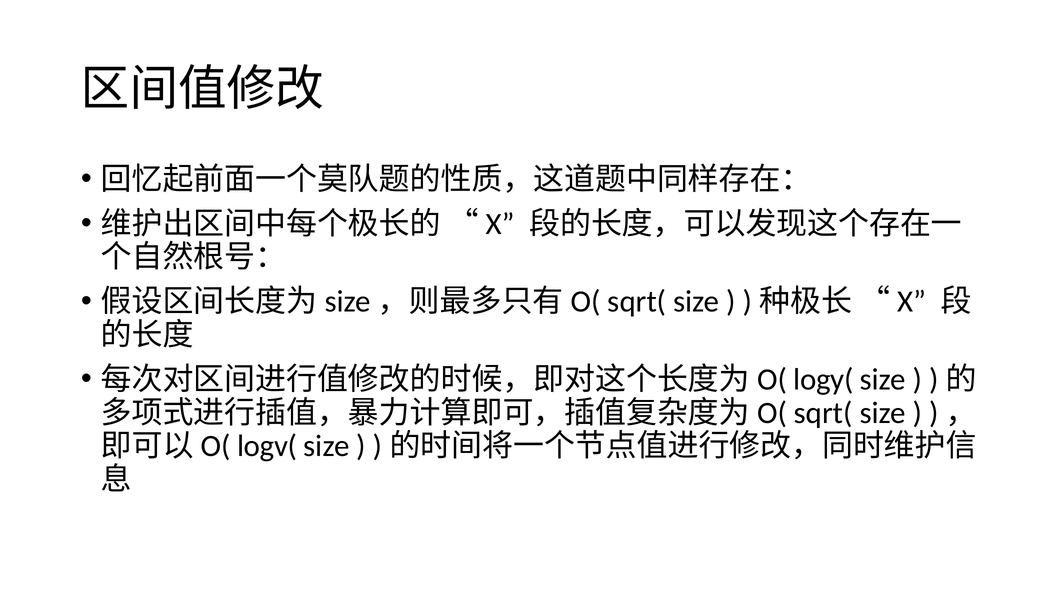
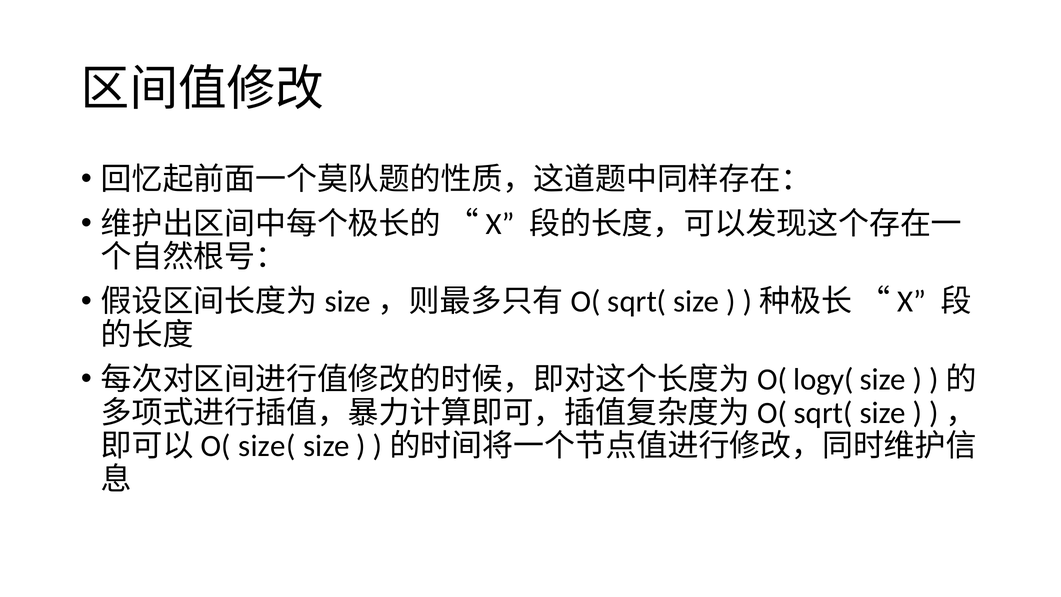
logv(: logv( -> size( (267, 446)
